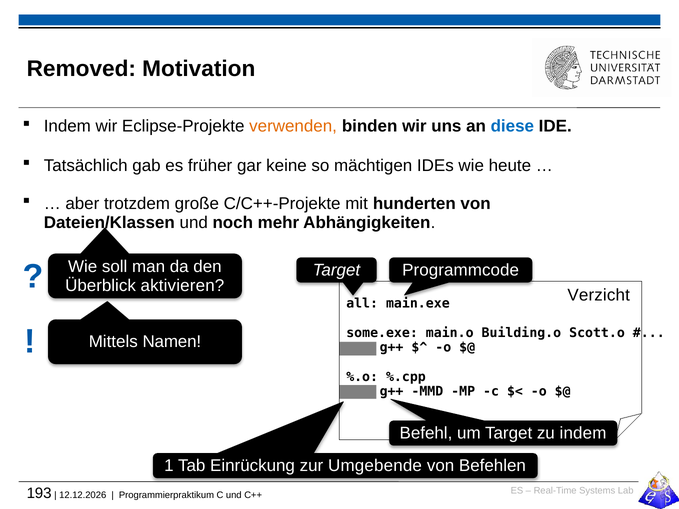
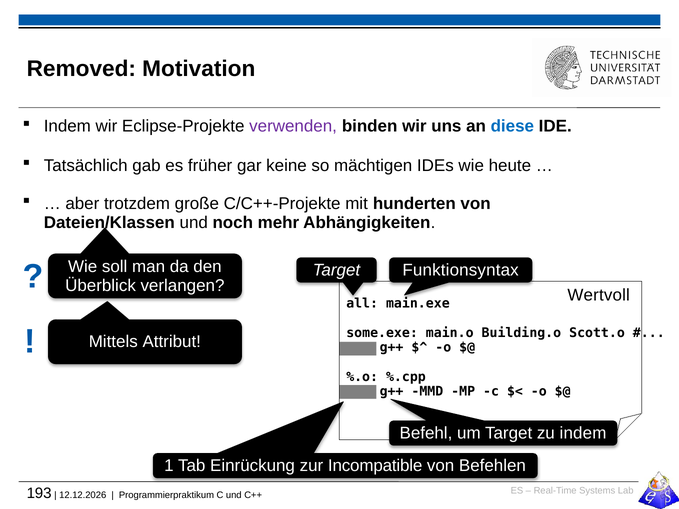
verwenden colour: orange -> purple (293, 126)
Programmcode: Programmcode -> Funktionsyntax (461, 270)
aktivieren: aktivieren -> verlangen (183, 286)
Verzicht: Verzicht -> Wertvoll (599, 295)
Namen: Namen -> Attribut (172, 342)
Umgebende: Umgebende -> Incompatible (375, 466)
